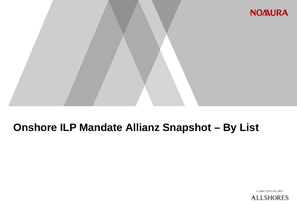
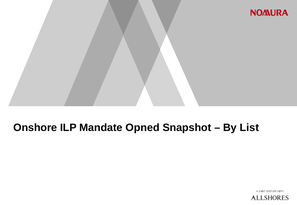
Allianz: Allianz -> Opned (143, 128)
